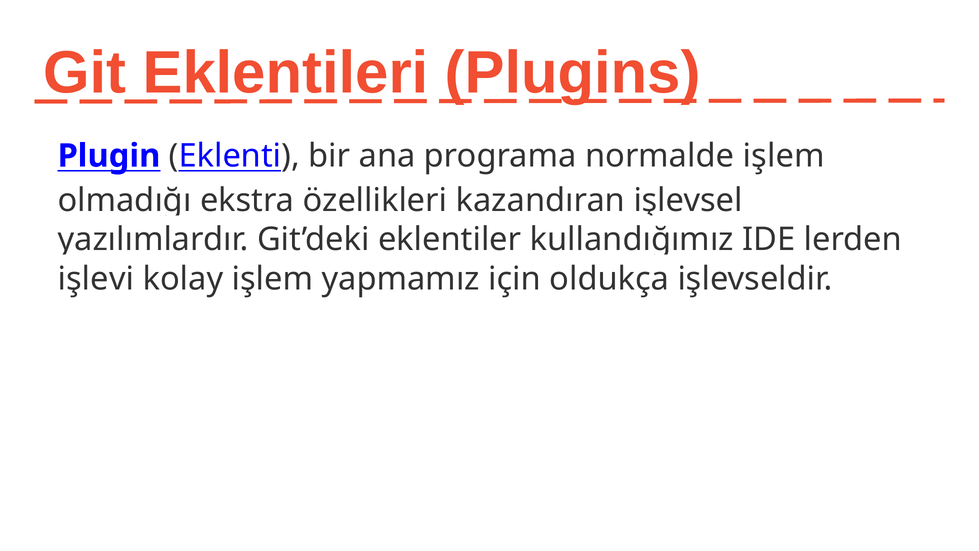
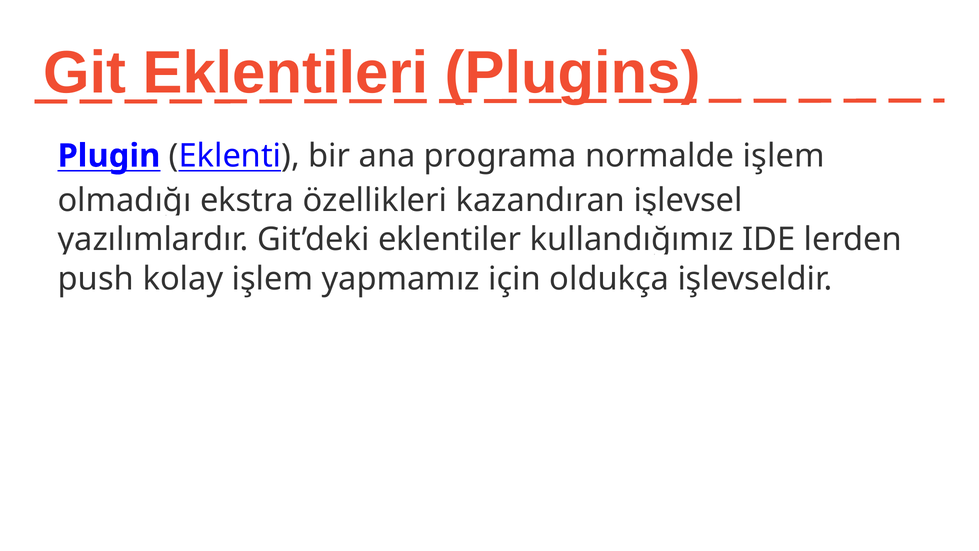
işlevi: işlevi -> push (96, 279)
